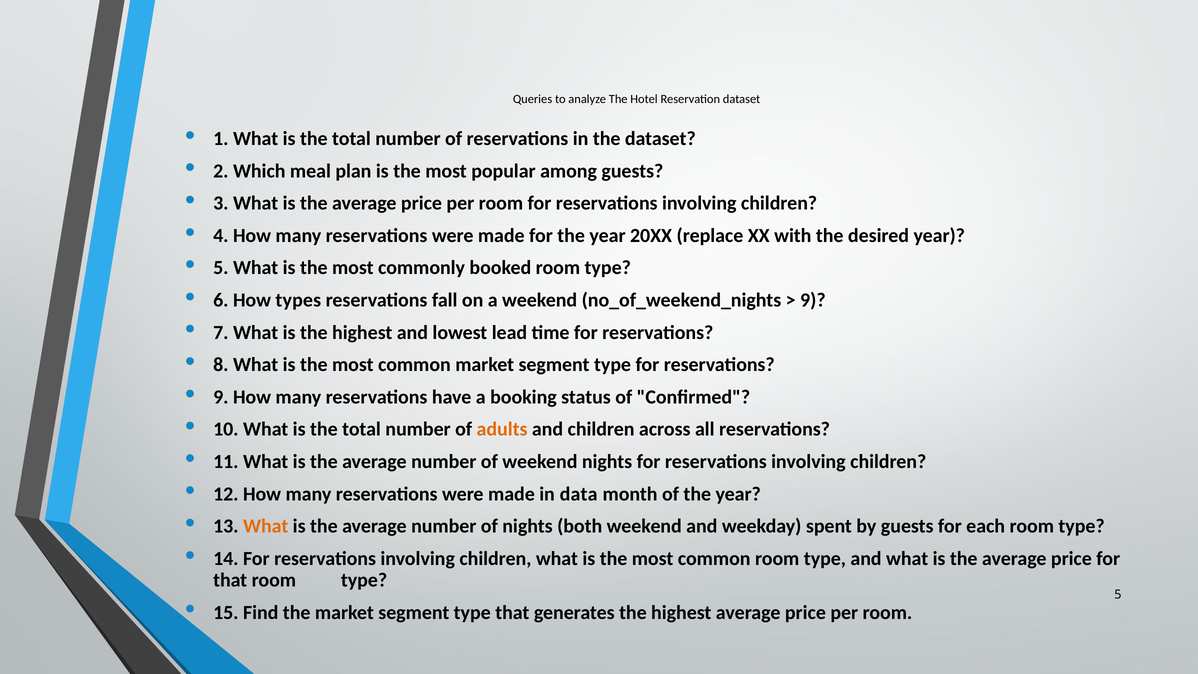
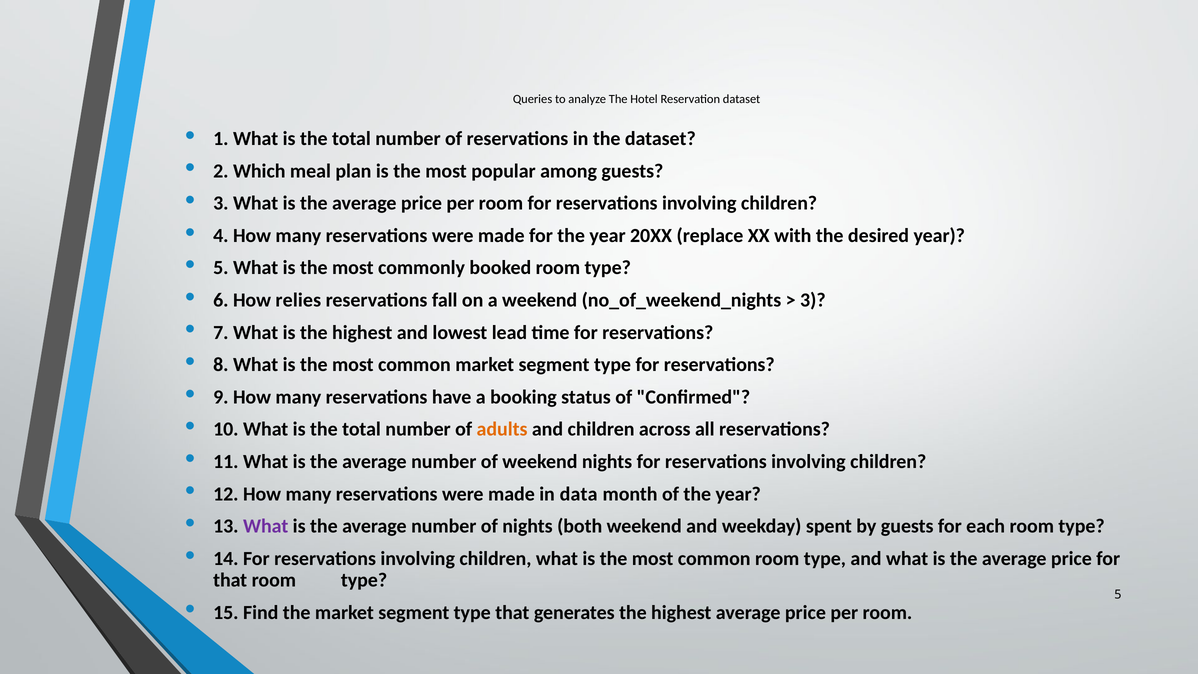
types: types -> relies (298, 300)
9: 9 -> 3 (813, 300)
What colour: orange -> purple (266, 526)
